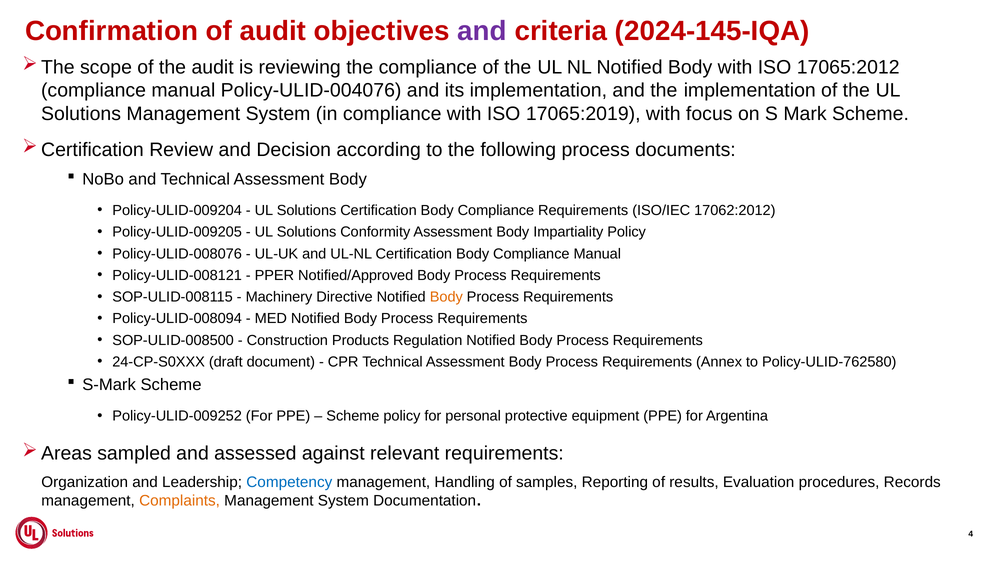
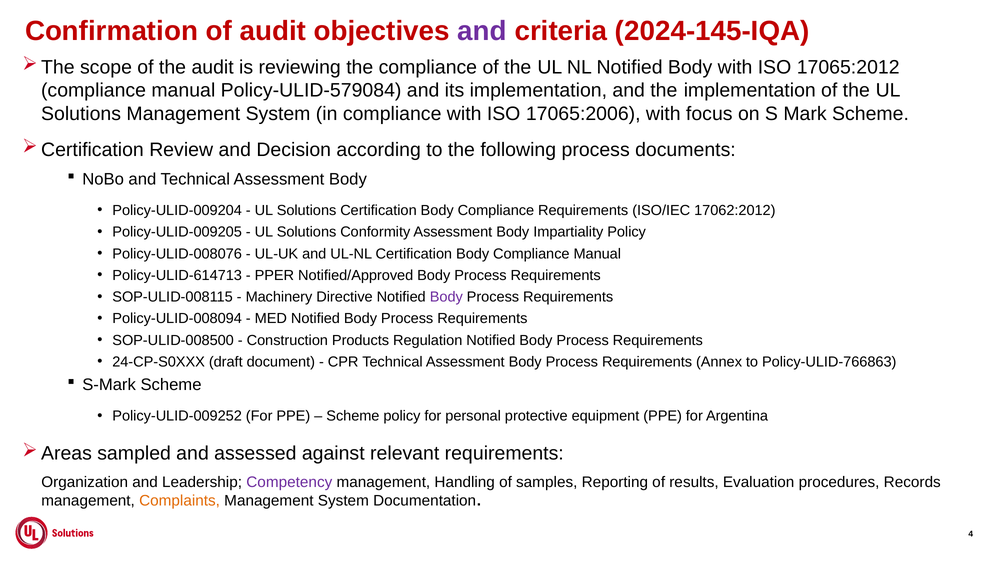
Policy-ULID-004076: Policy-ULID-004076 -> Policy-ULID-579084 (311, 91)
17065:2019: 17065:2019 -> 17065:2006 (583, 114)
Policy-ULID-008121: Policy-ULID-008121 -> Policy-ULID-614713 (177, 276)
Body colour: orange -> purple (446, 297)
Policy-ULID-762580: Policy-ULID-762580 -> Policy-ULID-766863 (829, 362)
Competency colour: blue -> purple (289, 483)
